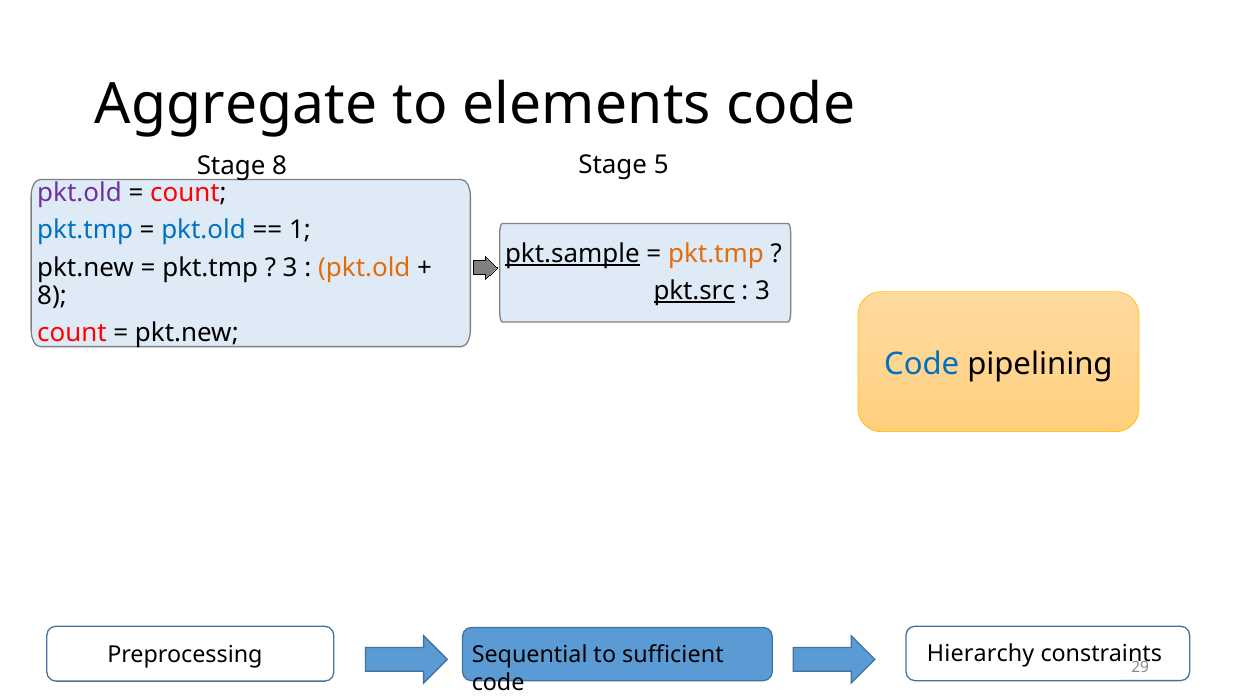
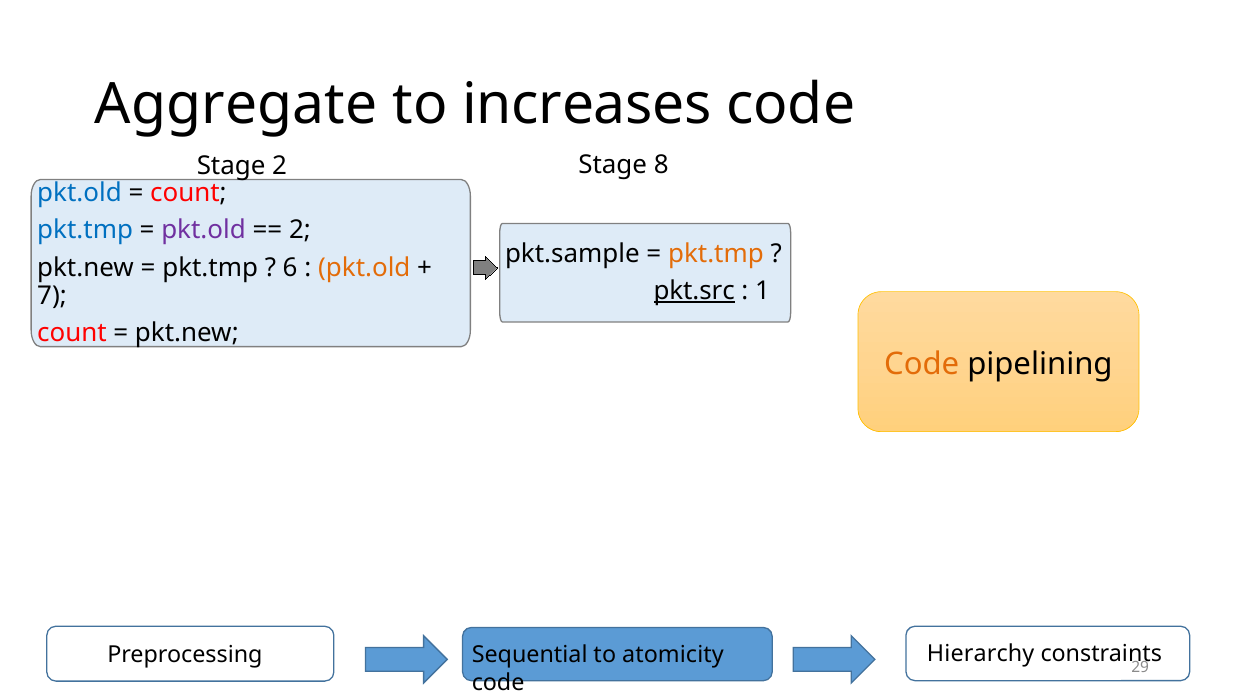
elements: elements -> increases (587, 104)
5: 5 -> 8 (661, 165)
Stage 8: 8 -> 2 (280, 166)
pkt.old colour: purple -> blue (79, 193)
pkt.old colour: blue -> purple (204, 230)
1: 1 -> 2 (300, 230)
pkt.sample underline: present -> none (572, 254)
3: 3 -> 6 (290, 267)
3: 3 -> 1 (763, 291)
8: 8 -> 7 (52, 295)
Code colour: blue -> orange (922, 364)
sufficient: sufficient -> atomicity (673, 655)
